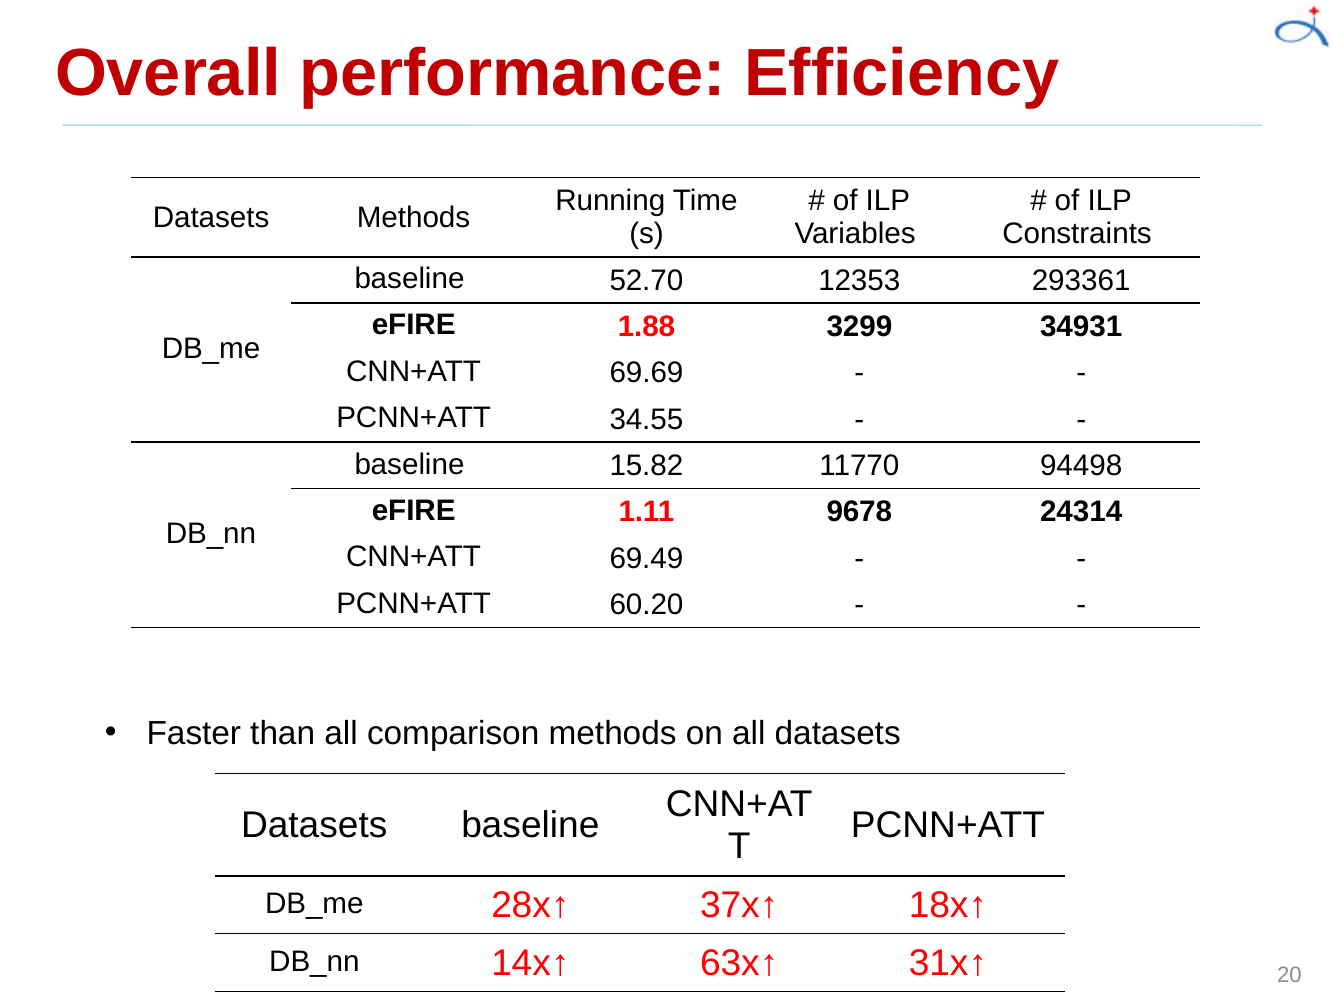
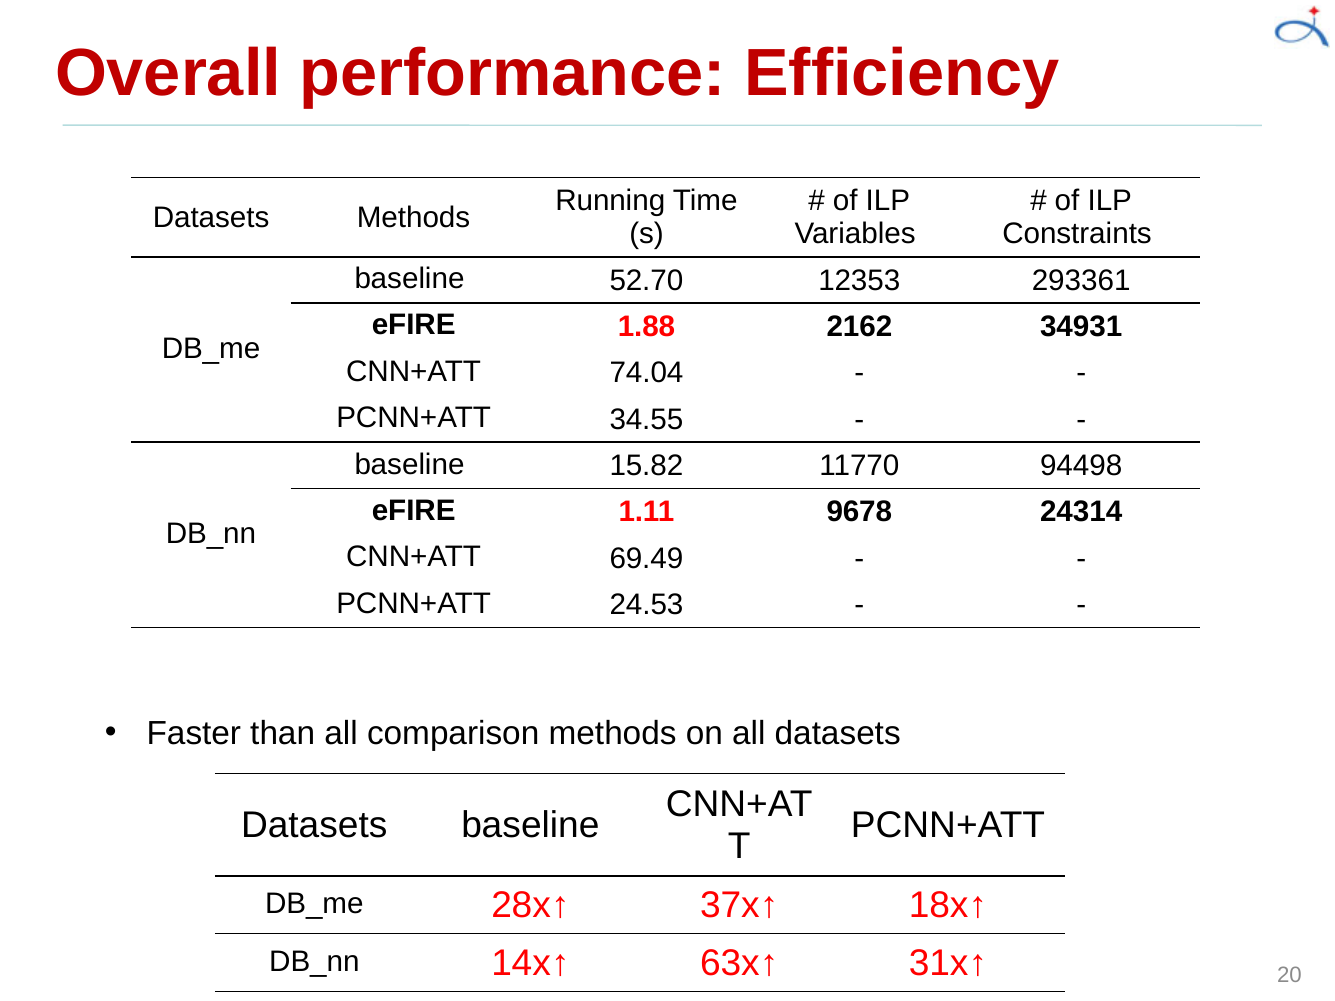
3299: 3299 -> 2162 (859, 327)
69.69: 69.69 -> 74.04 (647, 373)
60.20: 60.20 -> 24.53 (647, 605)
